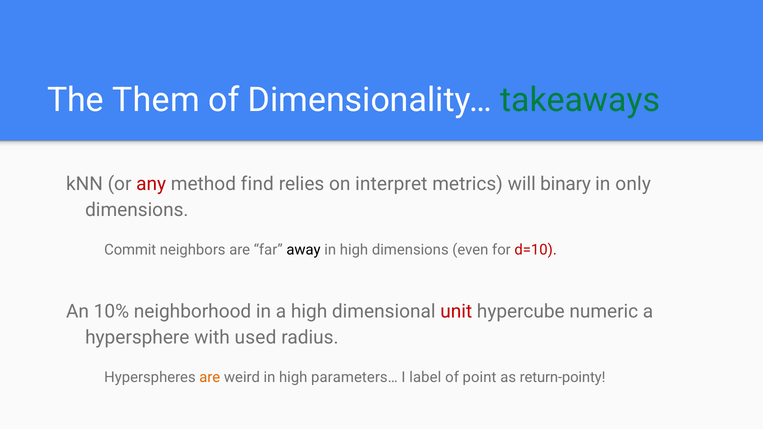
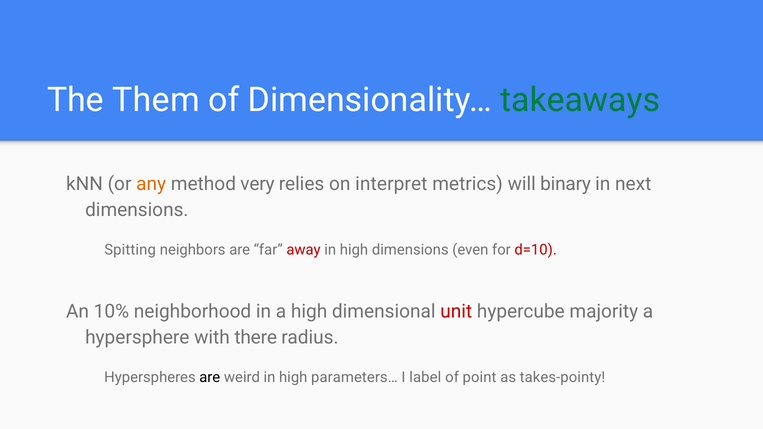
any colour: red -> orange (151, 184)
find: find -> very (257, 184)
only: only -> next (633, 184)
Commit: Commit -> Spitting (130, 250)
away colour: black -> red (304, 250)
numeric: numeric -> majority (604, 311)
used: used -> there (256, 338)
are colour: orange -> black (210, 377)
return-pointy: return-pointy -> takes-pointy (562, 377)
